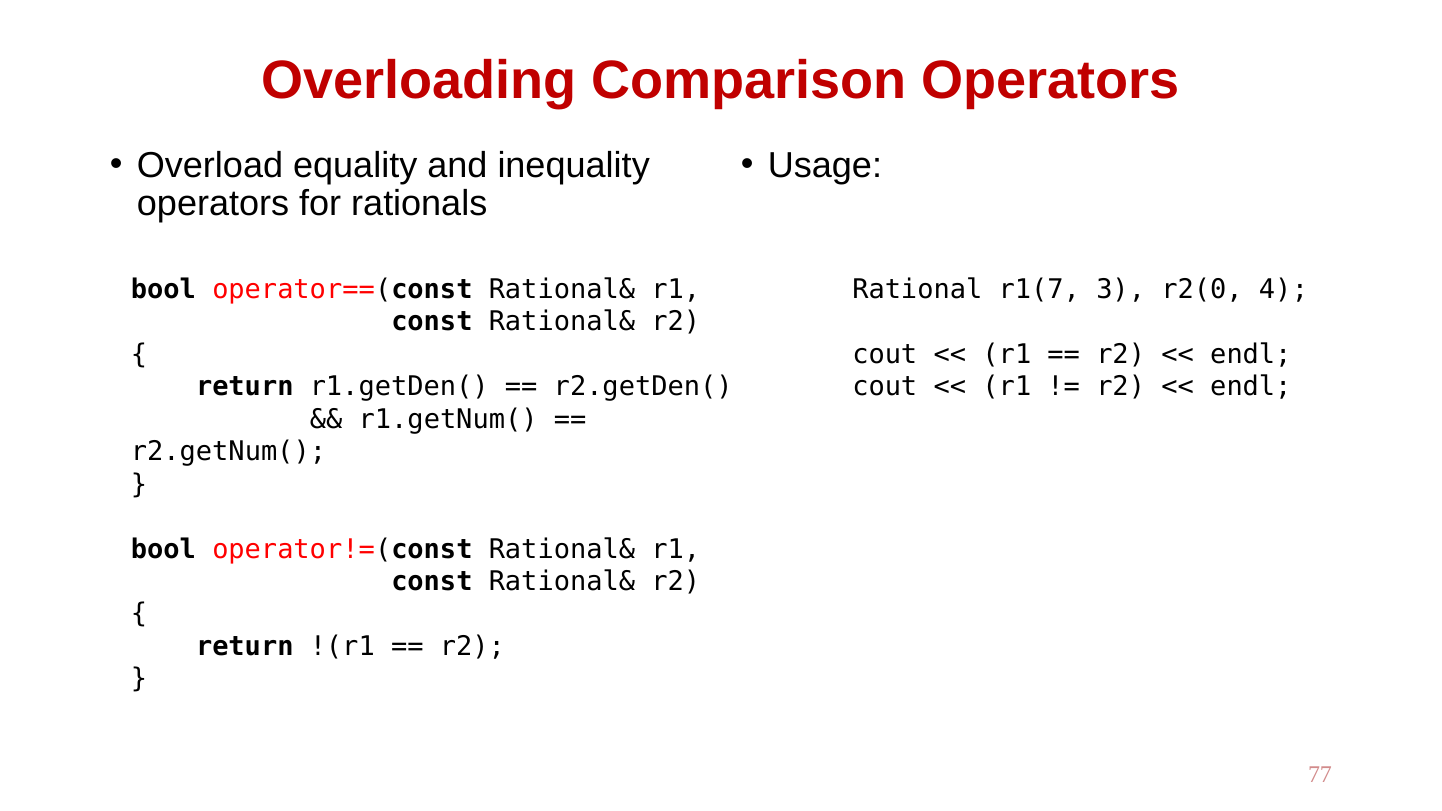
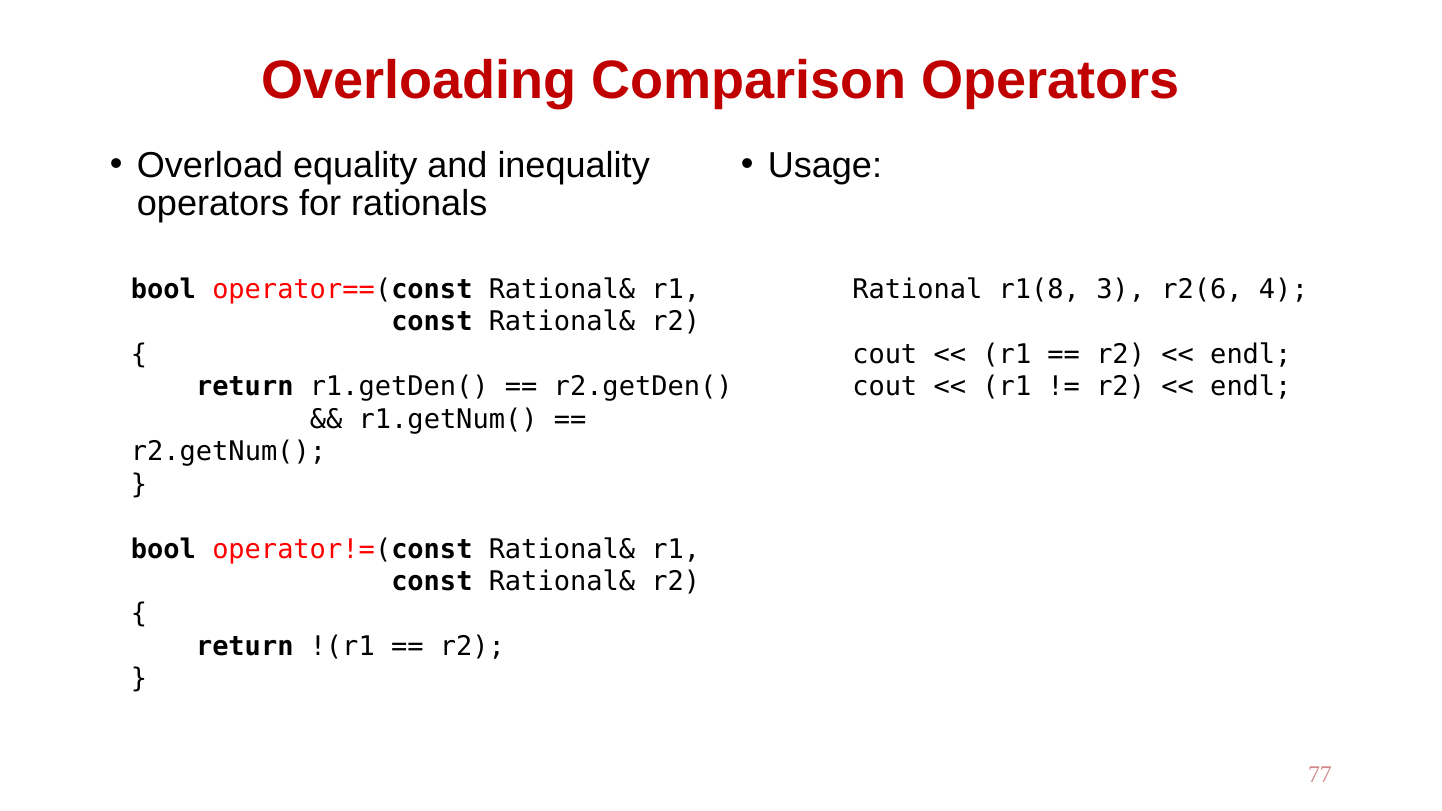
r1(7: r1(7 -> r1(8 (1039, 290)
r2(0: r2(0 -> r2(6 (1202, 290)
